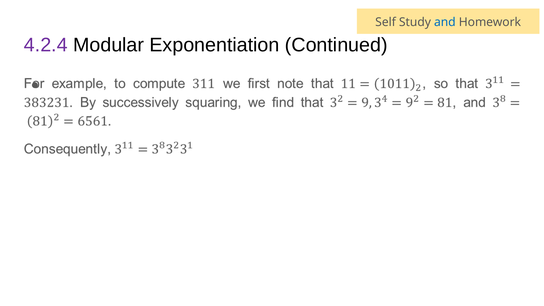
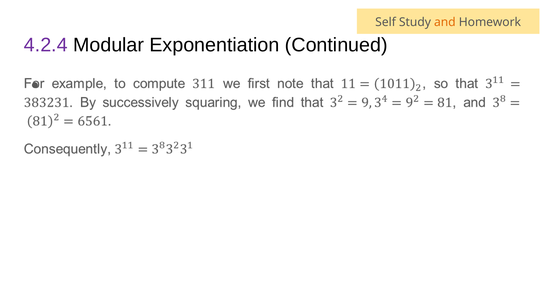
and colour: blue -> orange (445, 22)
